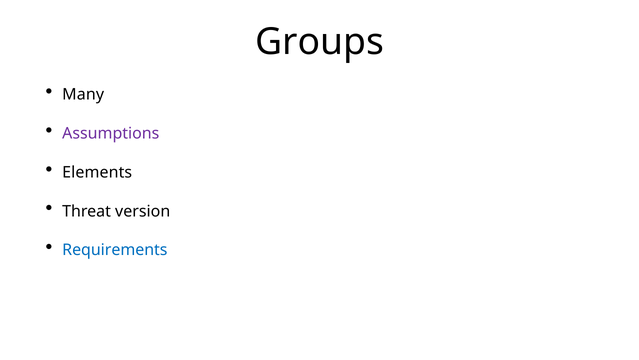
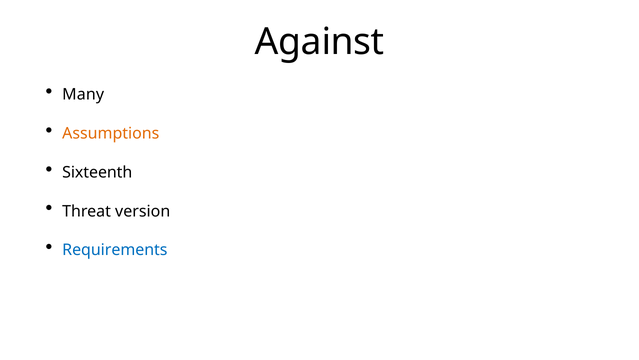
Groups: Groups -> Against (320, 42)
Assumptions colour: purple -> orange (111, 133)
Elements: Elements -> Sixteenth (97, 172)
